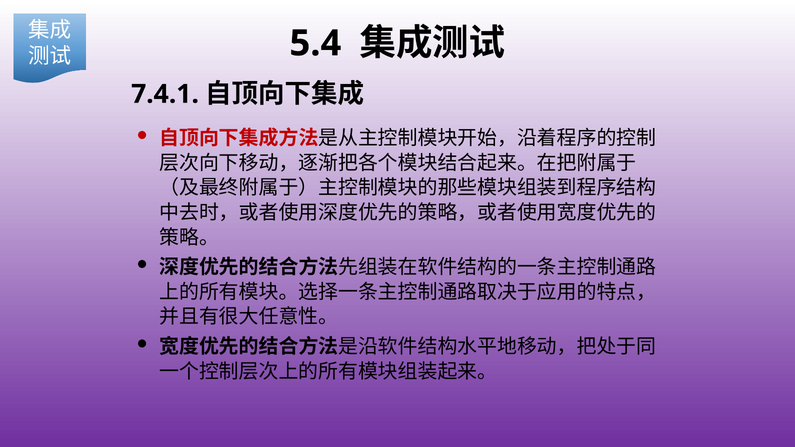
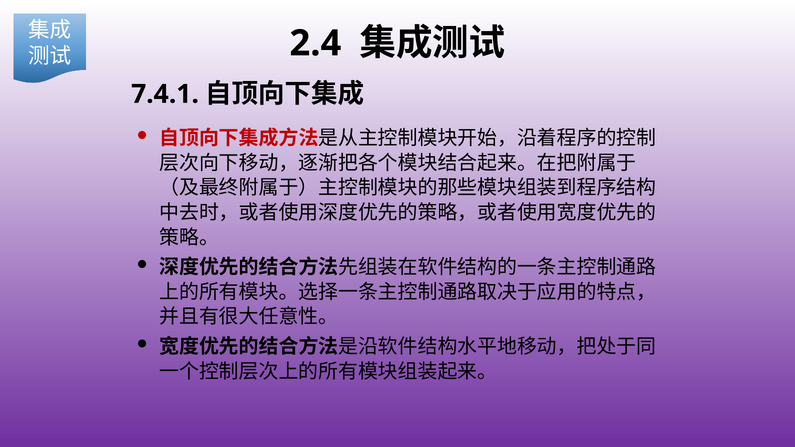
5.4: 5.4 -> 2.4 (315, 43)
